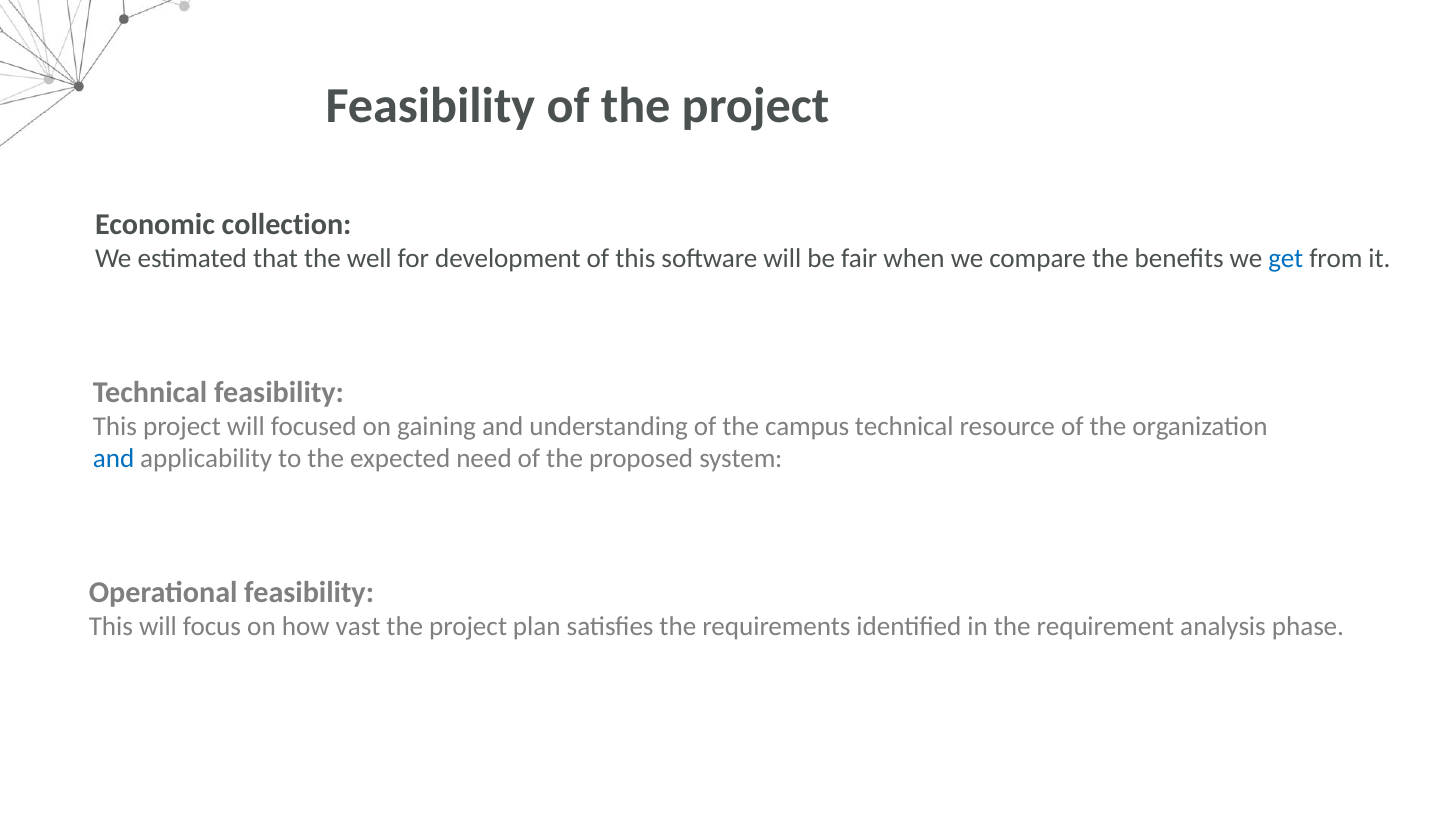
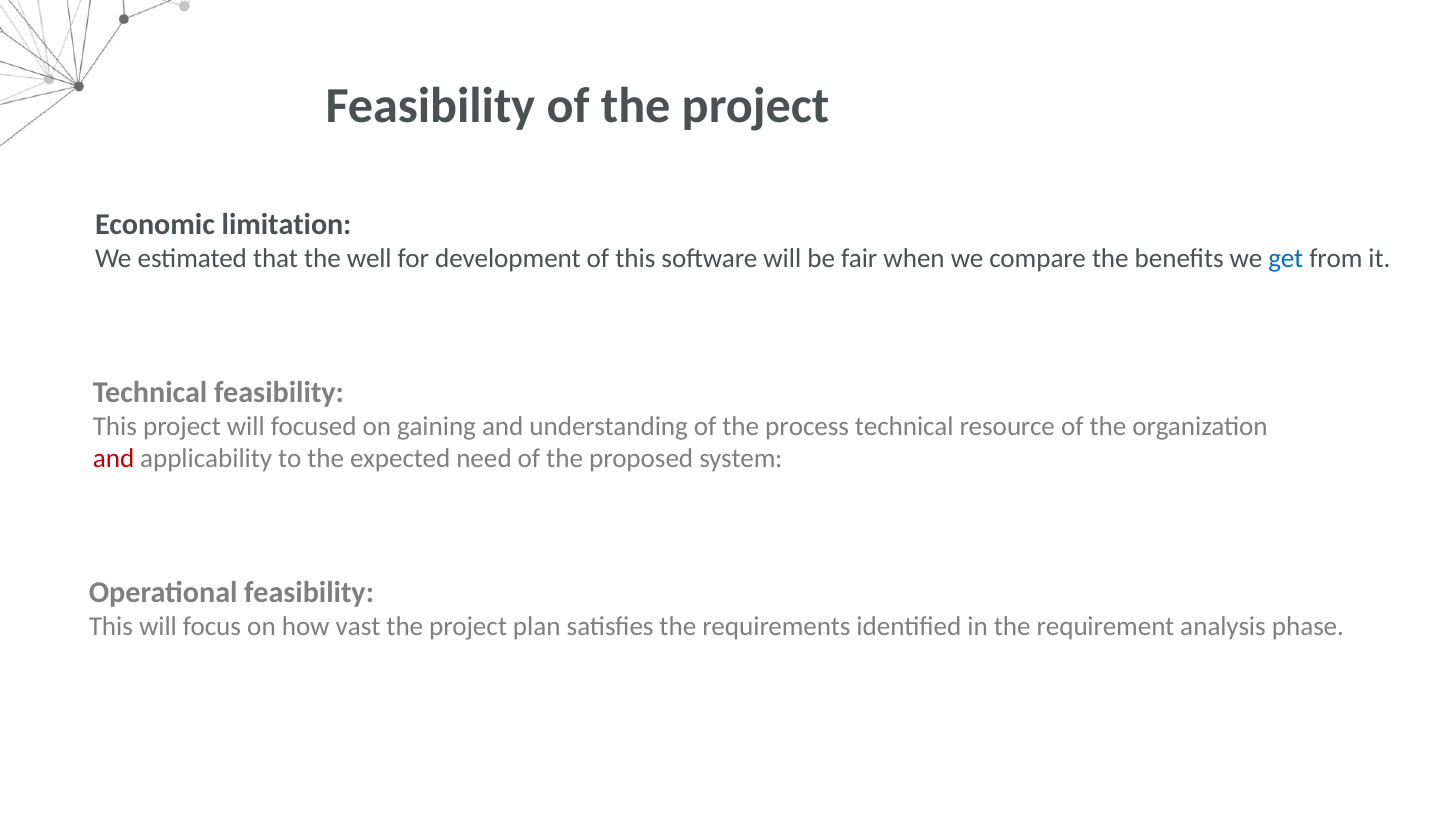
collection: collection -> limitation (287, 224)
campus: campus -> process (807, 426)
and colour: blue -> red (114, 459)
